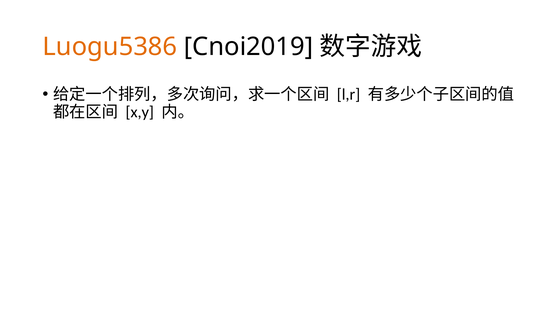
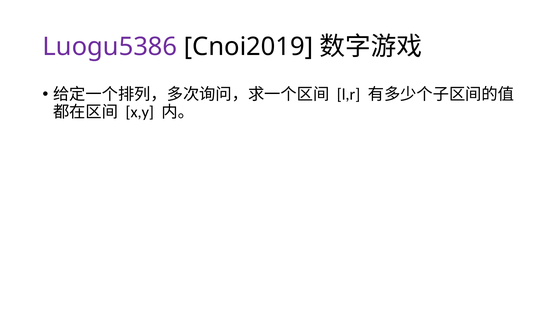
Luogu5386 colour: orange -> purple (110, 47)
